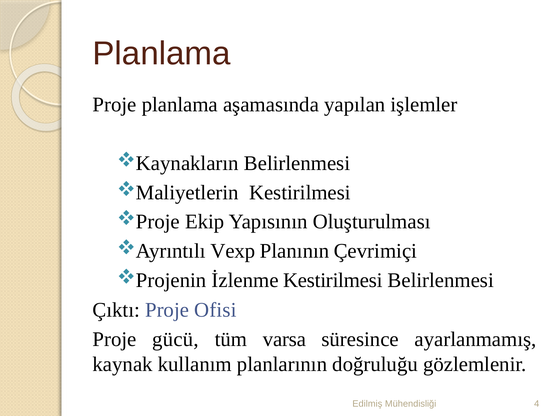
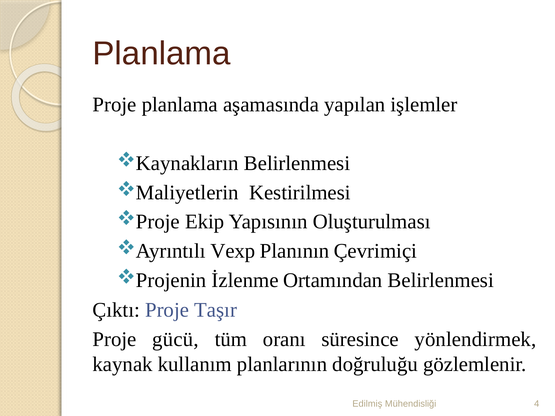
İzlenme Kestirilmesi: Kestirilmesi -> Ortamından (333, 280)
Ofisi: Ofisi -> Taşır (216, 310)
varsa: varsa -> oranı (284, 340)
ayarlanmamış: ayarlanmamış -> yönlendirmek (475, 340)
